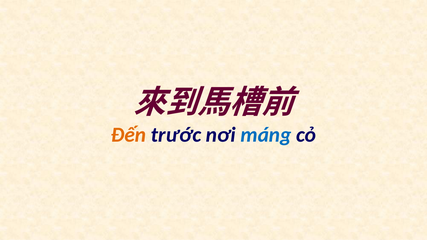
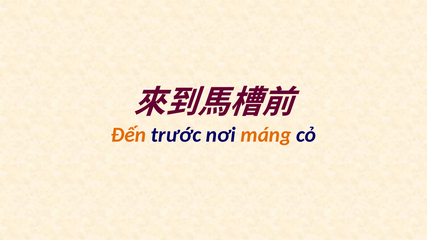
máng colour: blue -> orange (266, 135)
